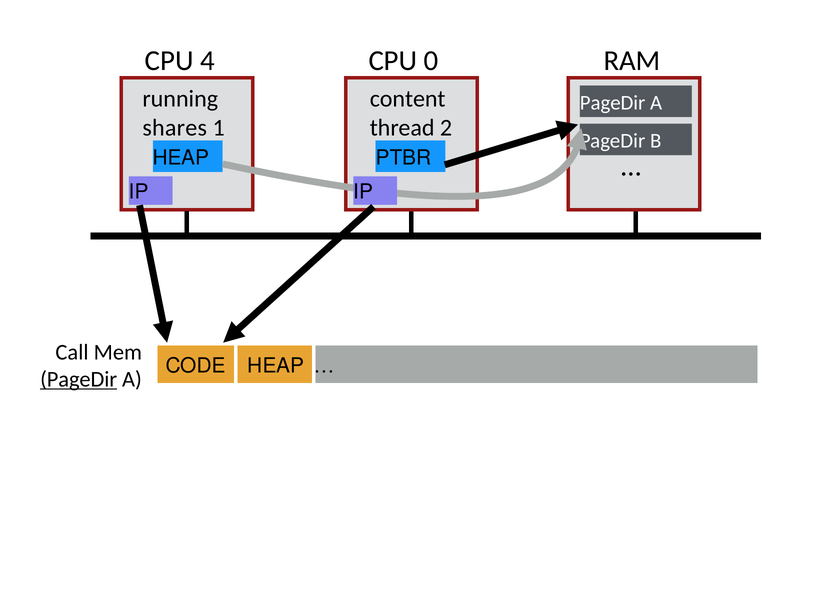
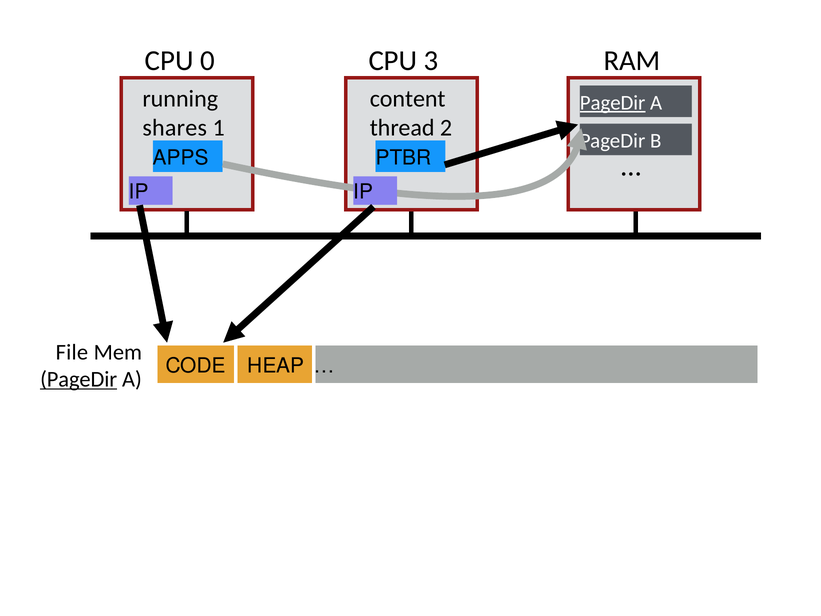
4: 4 -> 0 (208, 60)
0: 0 -> 3 (431, 60)
PageDir underline: none -> present (613, 103)
HEAP: HEAP -> APPS (181, 158)
Call: Call -> File (72, 352)
